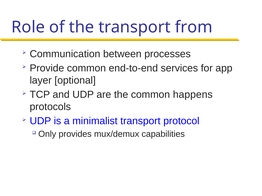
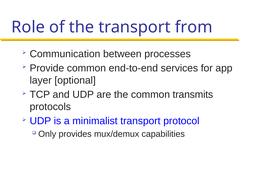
happens: happens -> transmits (193, 95)
